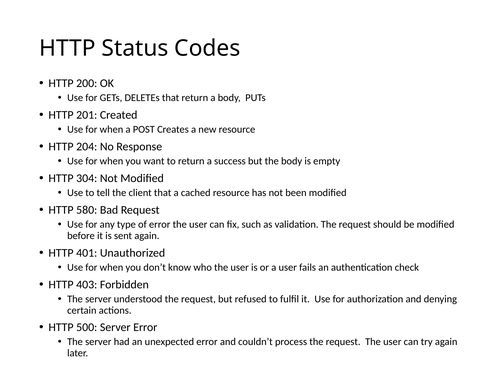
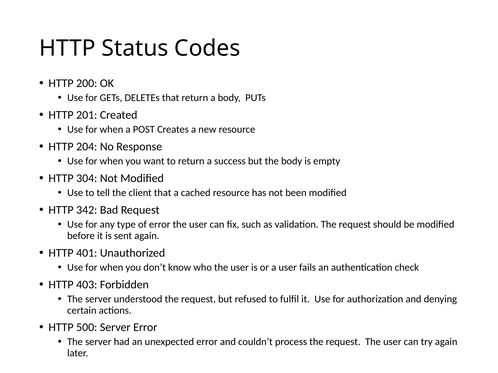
580: 580 -> 342 (87, 210)
